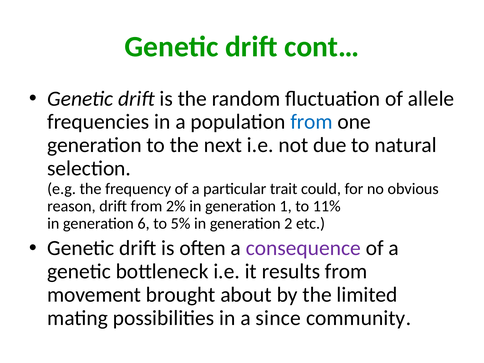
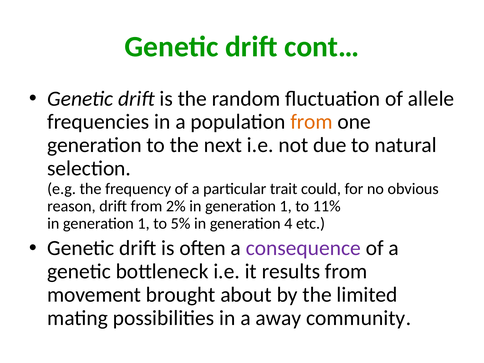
from colour: blue -> orange (312, 122)
6: 6 -> 1 (144, 224)
2: 2 -> 4 (288, 224)
since: since -> away (278, 318)
